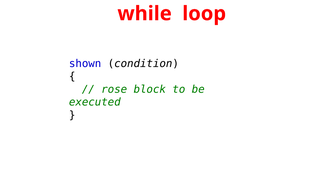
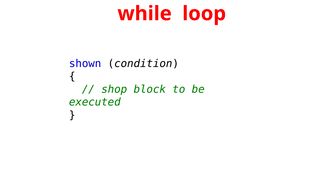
rose: rose -> shop (114, 89)
